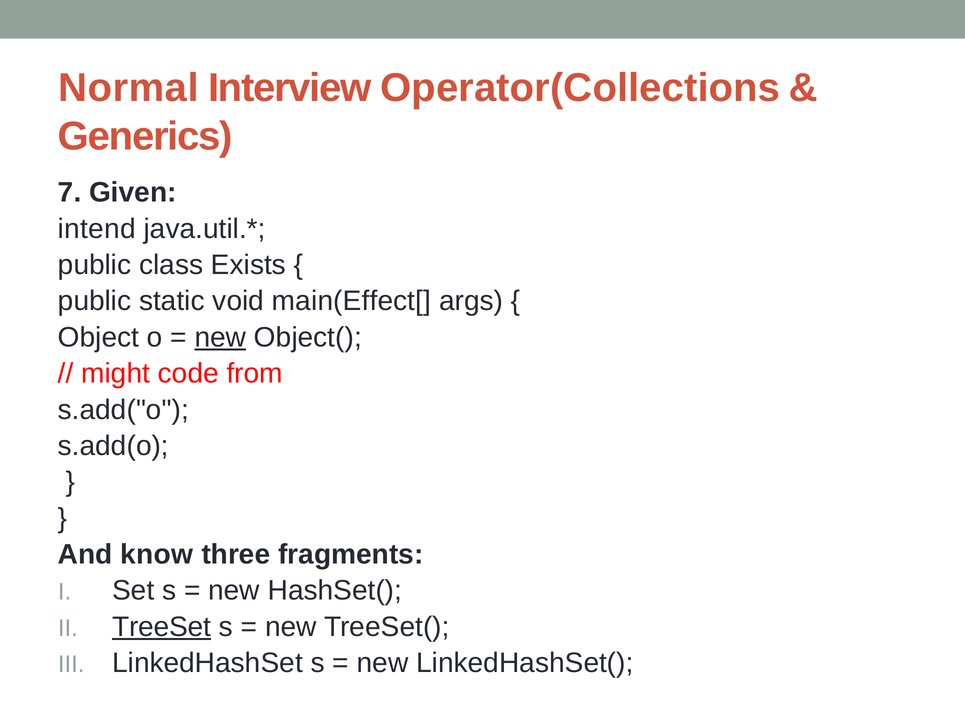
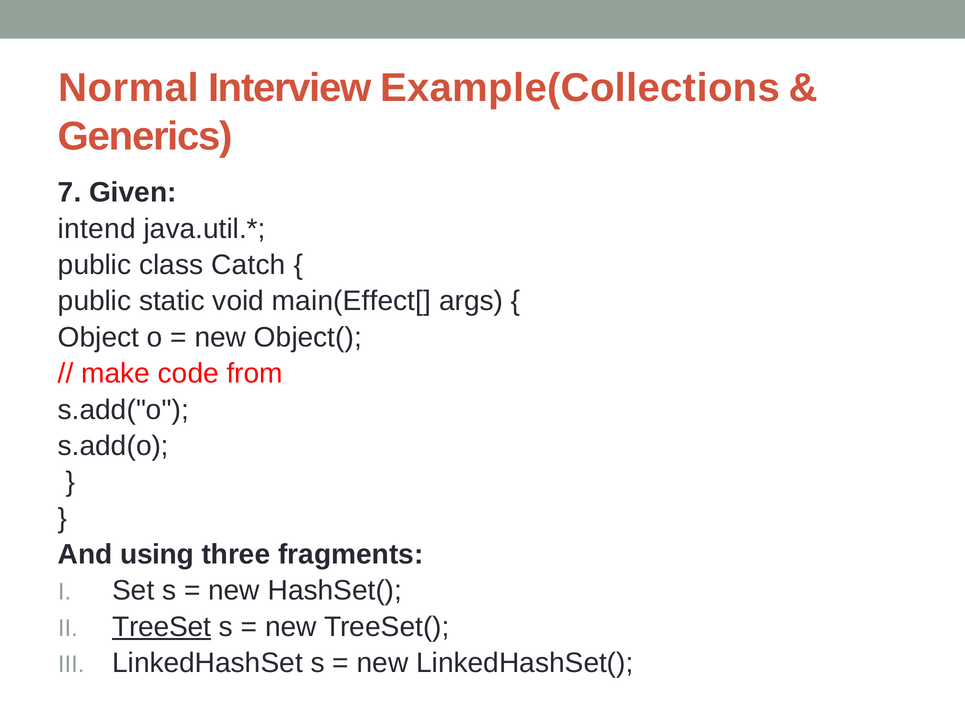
Operator(Collections: Operator(Collections -> Example(Collections (580, 88)
Exists: Exists -> Catch (248, 265)
new underline: present -> none (220, 337)
might: might -> make (116, 373)
know: know -> using (157, 554)
